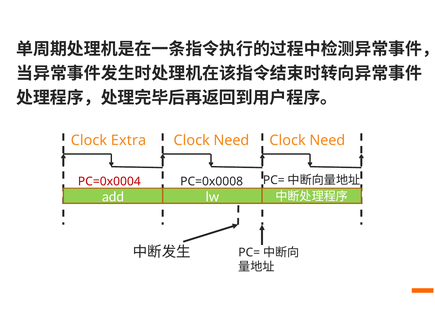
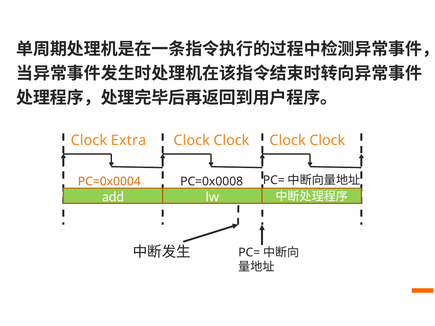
Need: Need -> Clock (231, 140)
Need: Need -> Clock (327, 140)
PC=0x0004 colour: red -> orange (109, 182)
